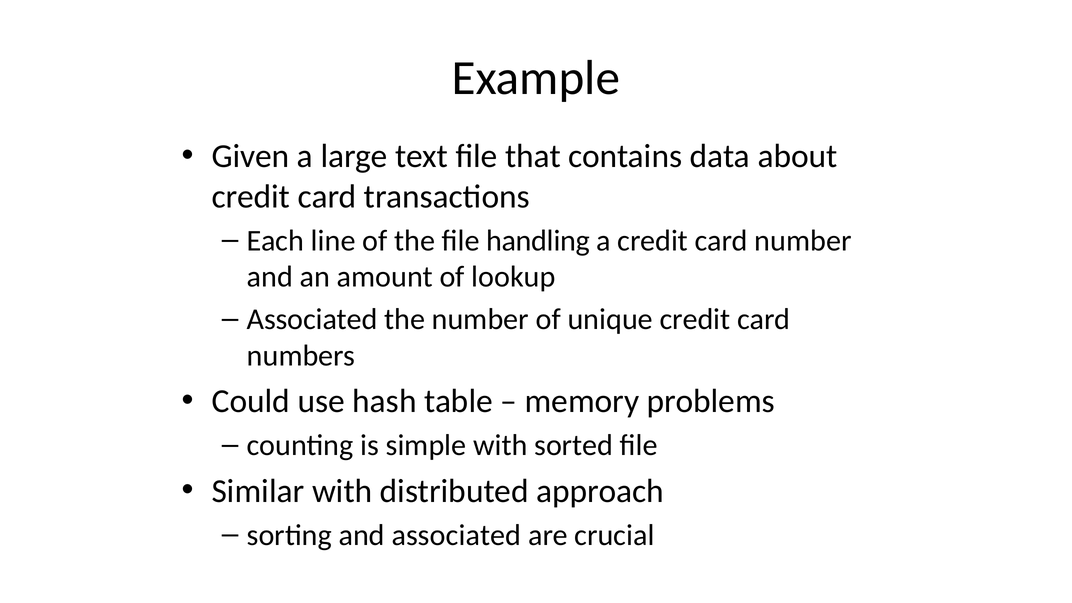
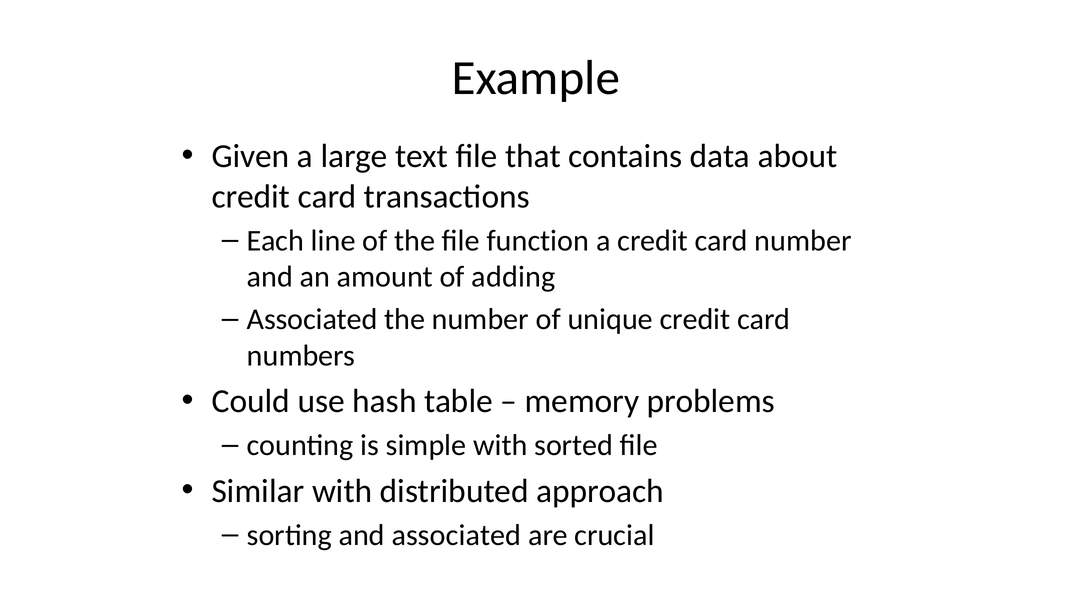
handling: handling -> function (538, 241)
lookup: lookup -> adding (513, 277)
